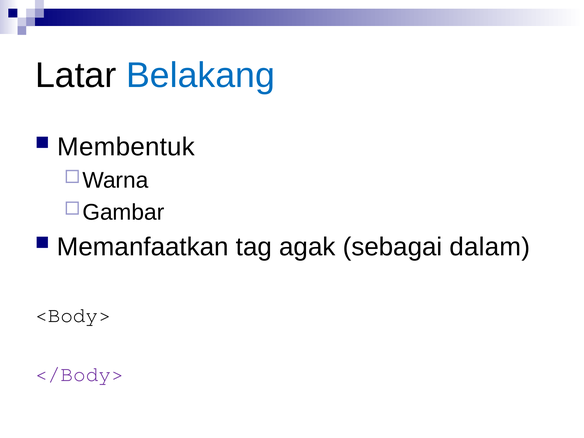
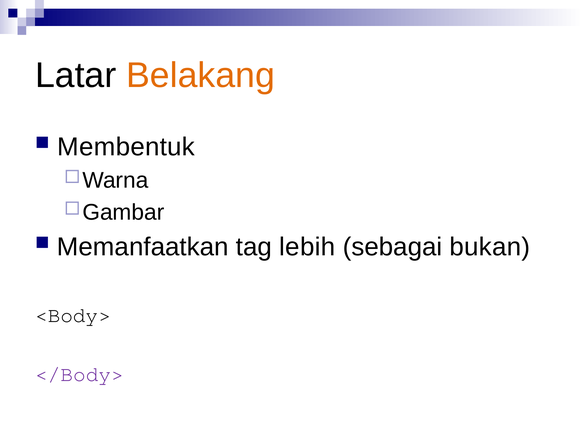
Belakang colour: blue -> orange (201, 75)
agak: agak -> lebih (307, 247)
dalam: dalam -> bukan (490, 247)
